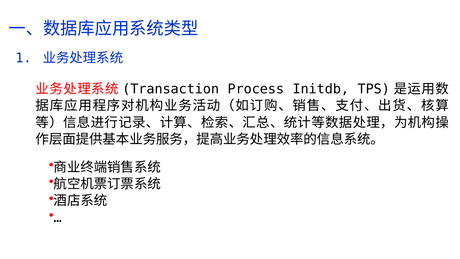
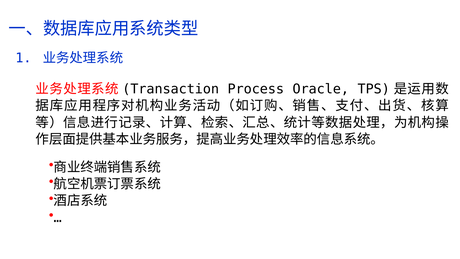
Initdb: Initdb -> Oracle (321, 89)
